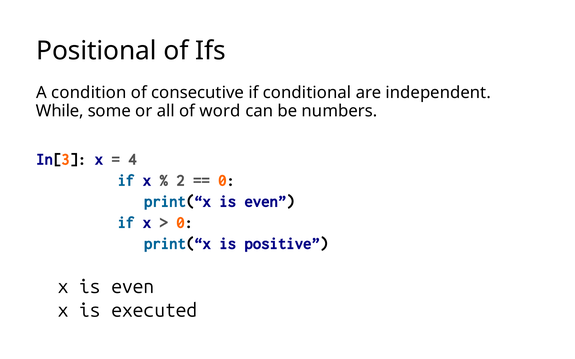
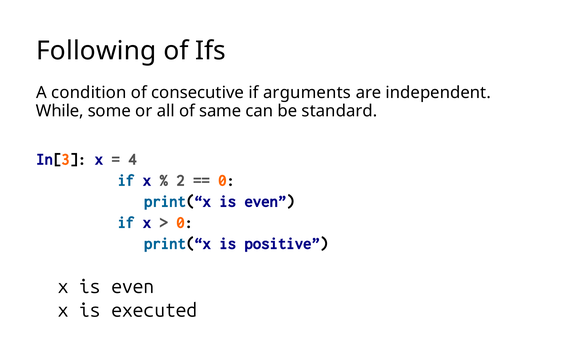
Positional: Positional -> Following (96, 51)
conditional: conditional -> arguments (307, 93)
word: word -> same (220, 111)
numbers: numbers -> standard (340, 111)
